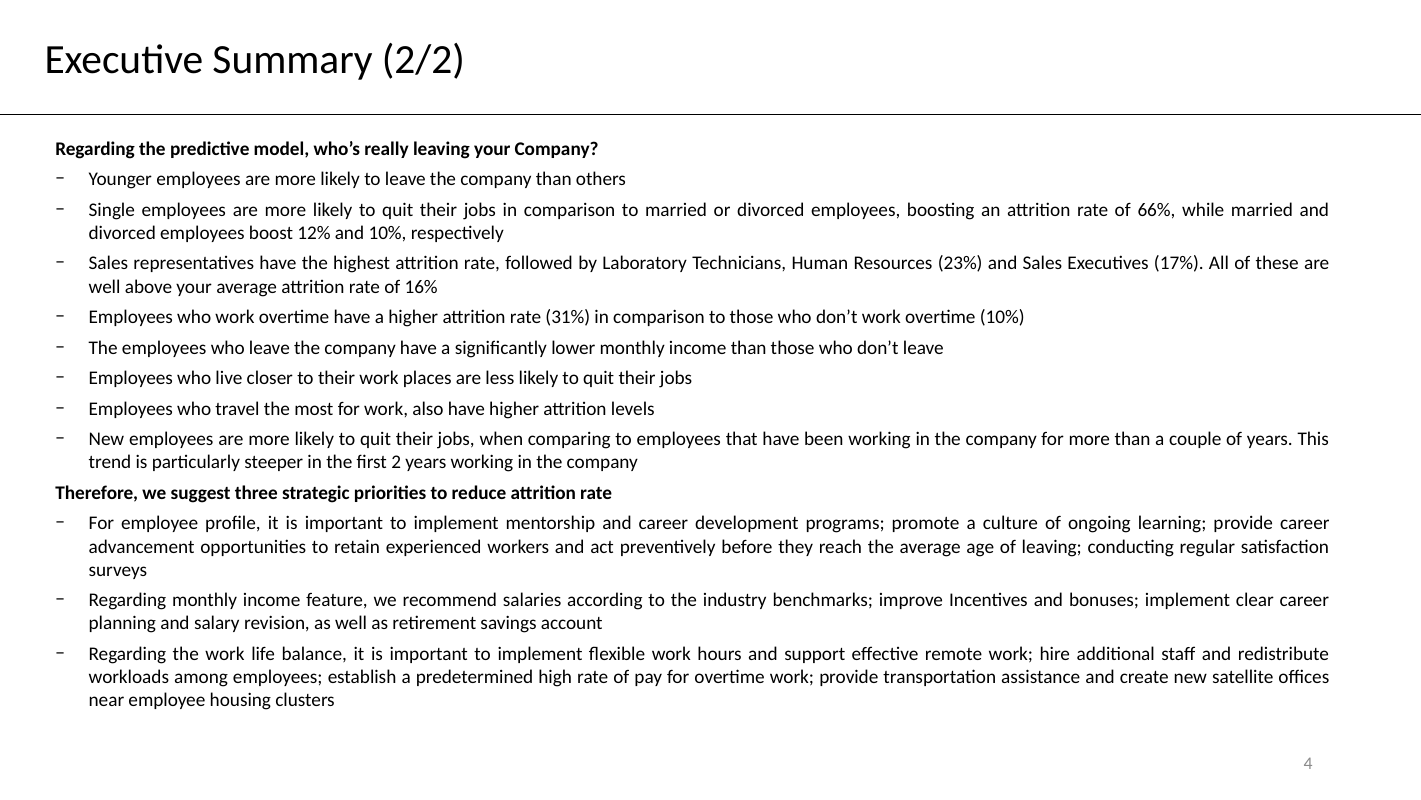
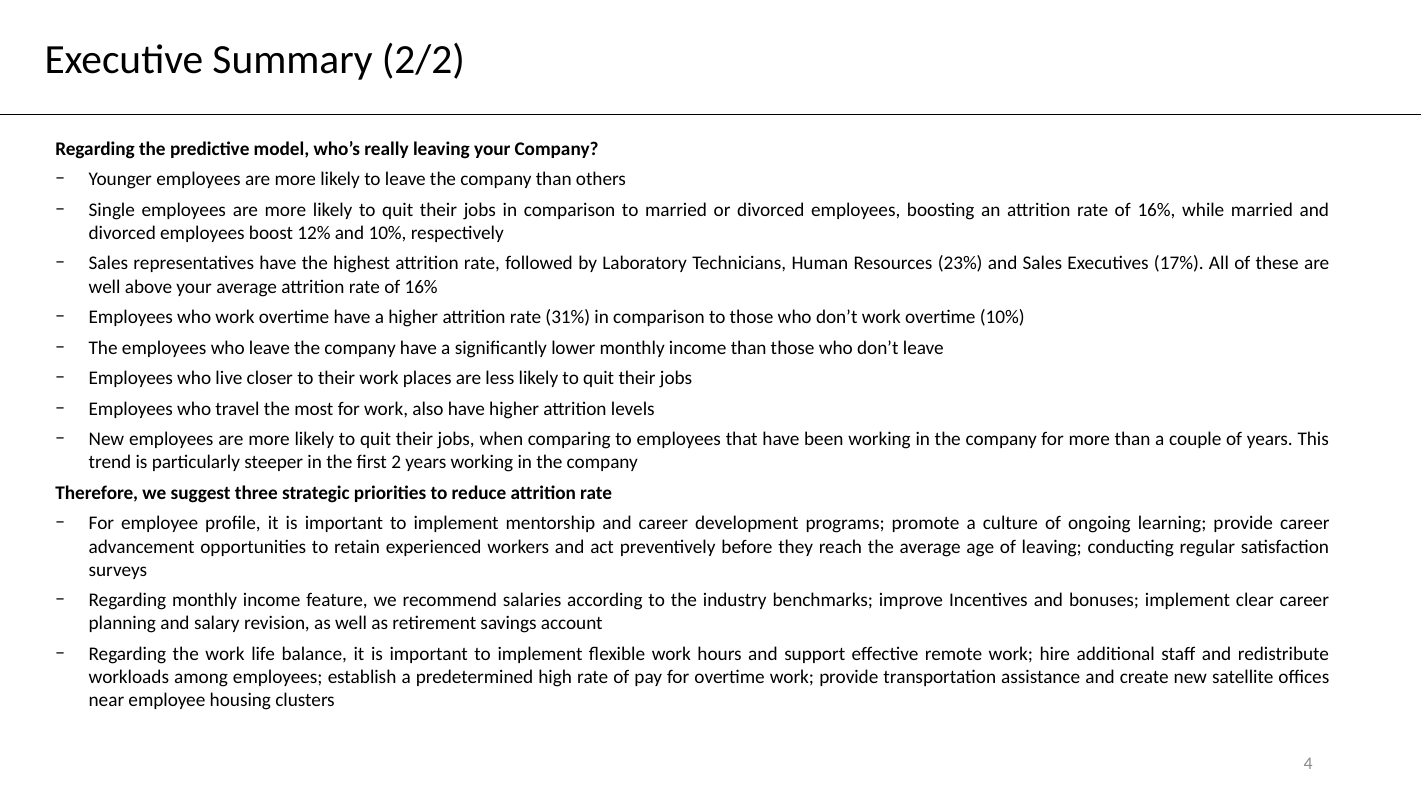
66%: 66% -> 16% (1156, 210)
